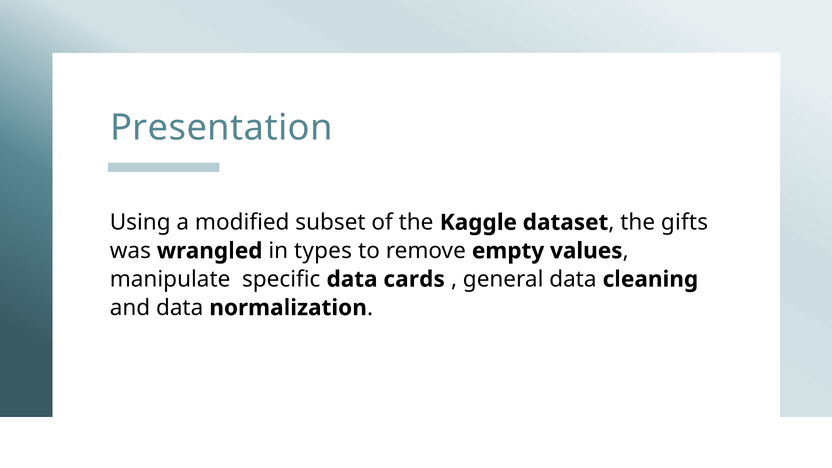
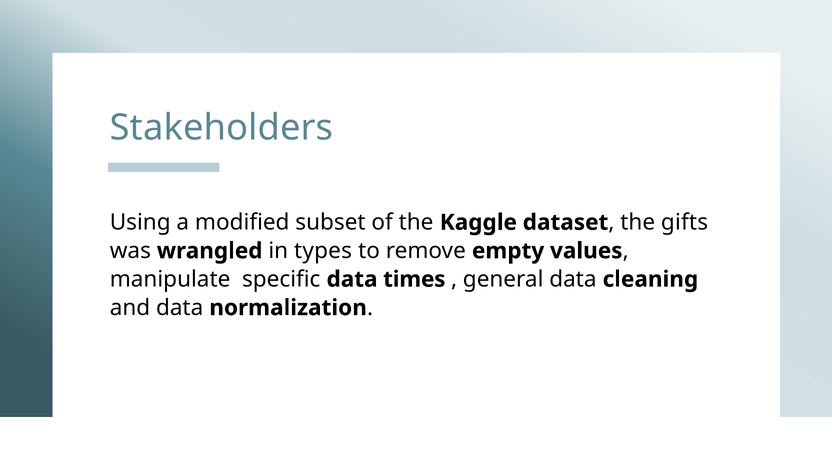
Presentation: Presentation -> Stakeholders (222, 128)
cards: cards -> times (414, 279)
